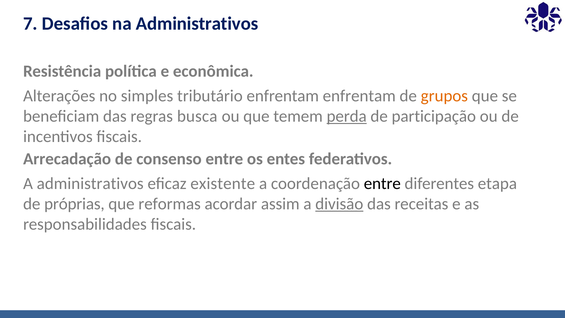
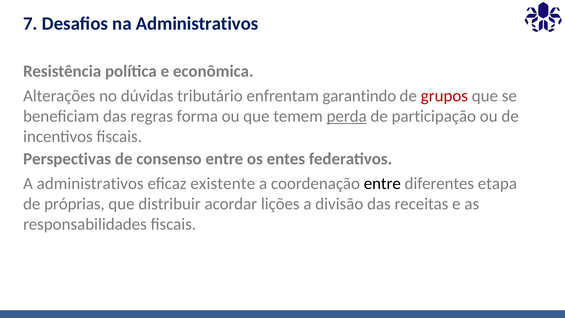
simples: simples -> dúvidas (147, 96)
enfrentam enfrentam: enfrentam -> garantindo (359, 96)
grupos colour: orange -> red (444, 96)
busca: busca -> forma (197, 116)
Arrecadação: Arrecadação -> Perspectivas (67, 159)
reformas: reformas -> distribuir (170, 204)
assim: assim -> lições (280, 204)
divisão underline: present -> none (339, 204)
